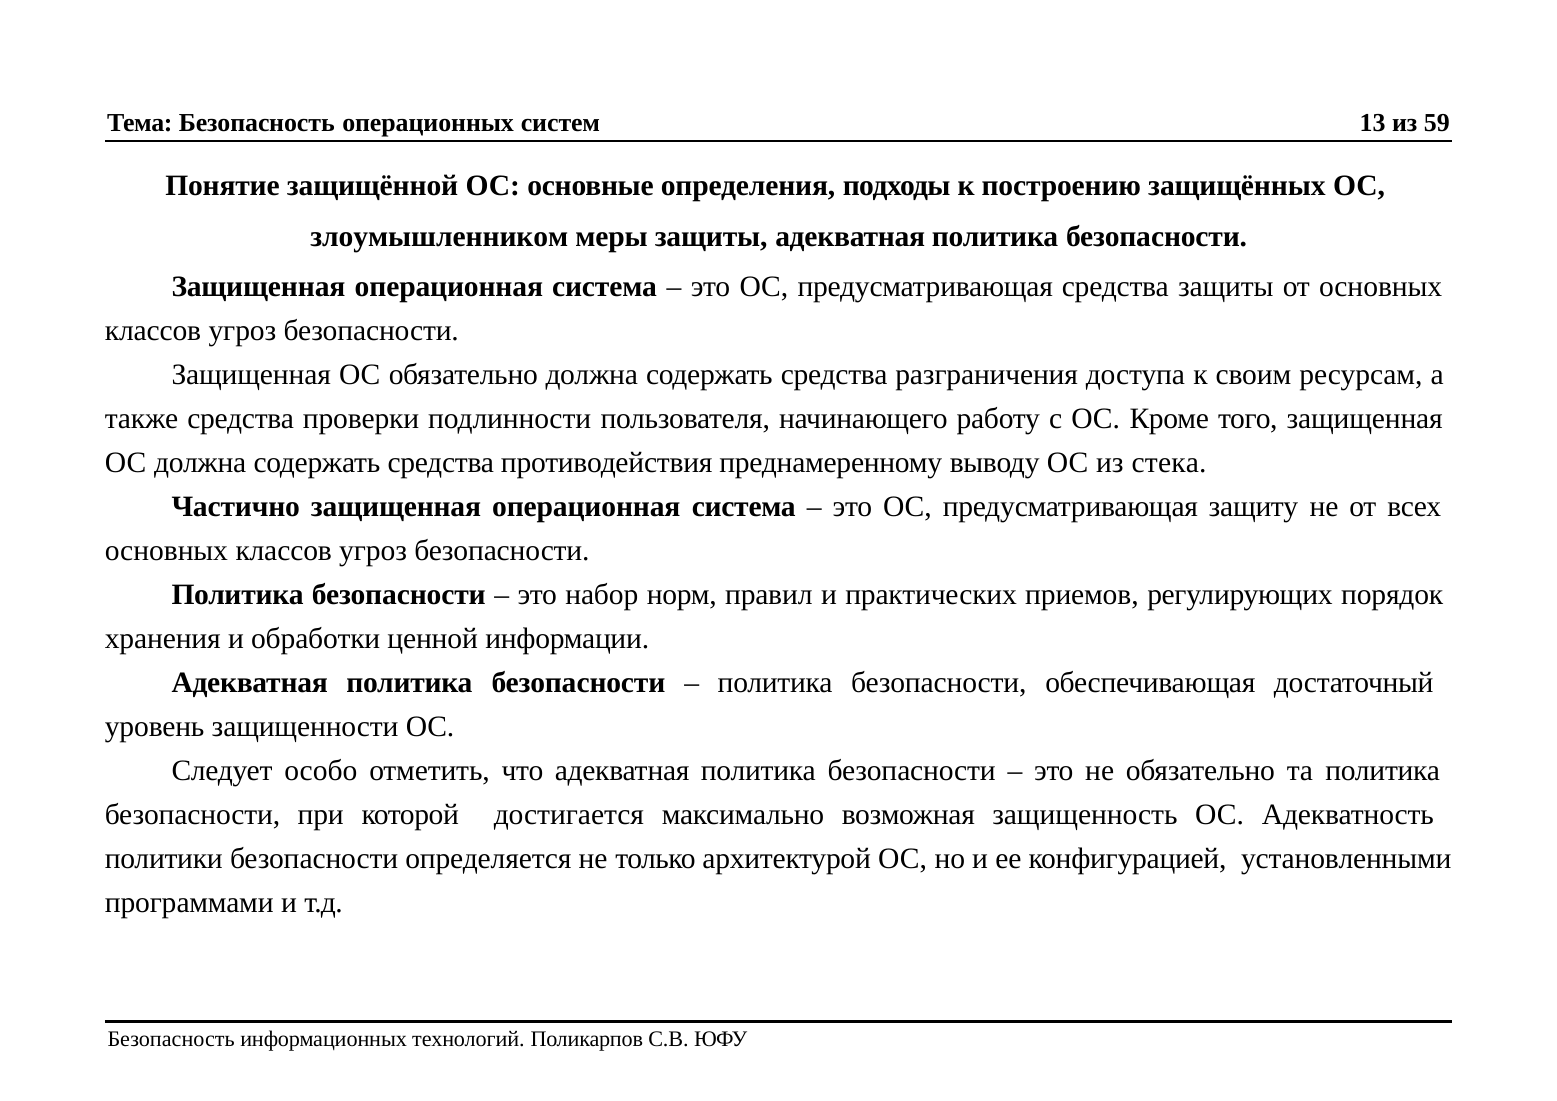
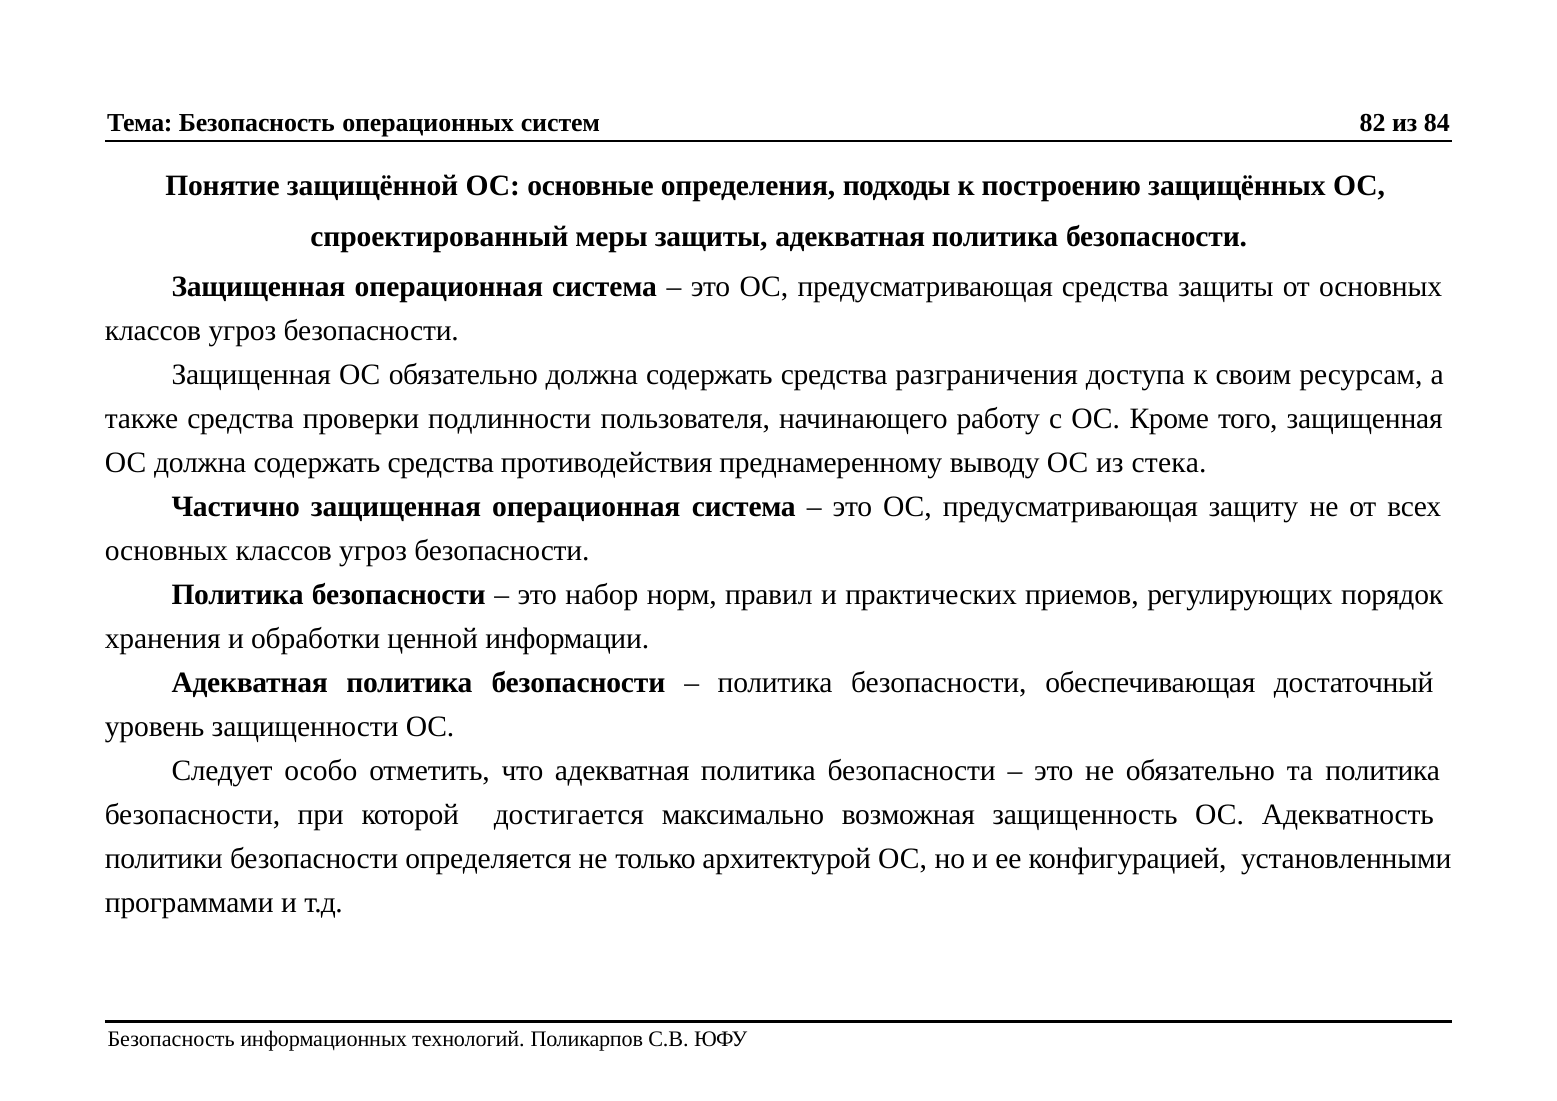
13: 13 -> 82 (1373, 123)
59: 59 -> 84 (1437, 123)
злоумышленником: злоумышленником -> спроектированный (439, 236)
